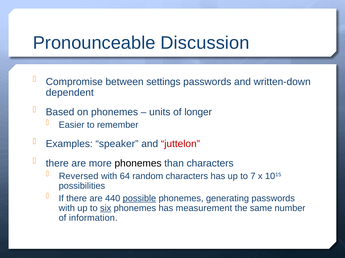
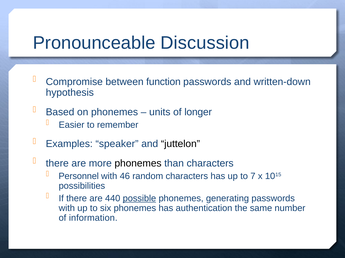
settings: settings -> function (163, 82)
dependent: dependent -> hypothesis (70, 93)
juttelon colour: red -> black (180, 144)
Reversed: Reversed -> Personnel (79, 177)
64: 64 -> 46 (125, 177)
six underline: present -> none (106, 209)
measurement: measurement -> authentication (204, 209)
